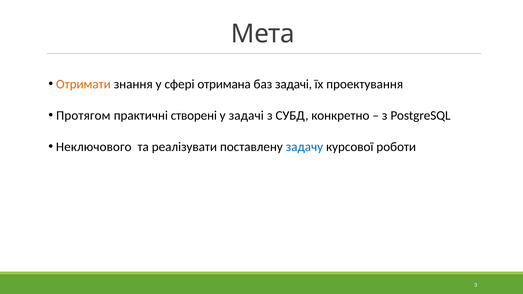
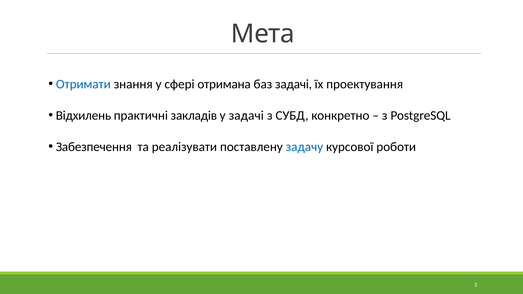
Отримати colour: orange -> blue (83, 84)
Протягом: Протягом -> Відхилень (83, 116)
створені: створені -> закладів (194, 116)
Неключового: Неключового -> Забезпечення (94, 147)
